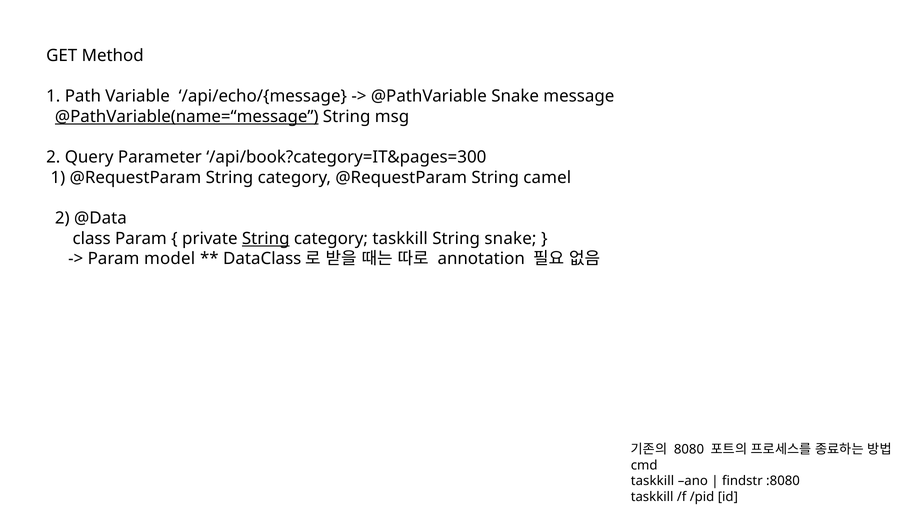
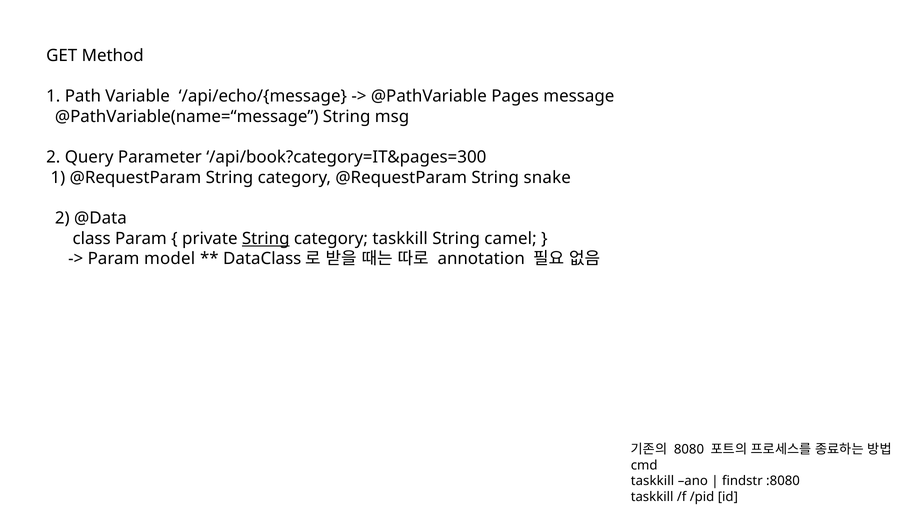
@PathVariable Snake: Snake -> Pages (515, 96)
@PathVariable(name=“message underline: present -> none (187, 117)
camel: camel -> snake (547, 178)
String snake: snake -> camel (511, 239)
